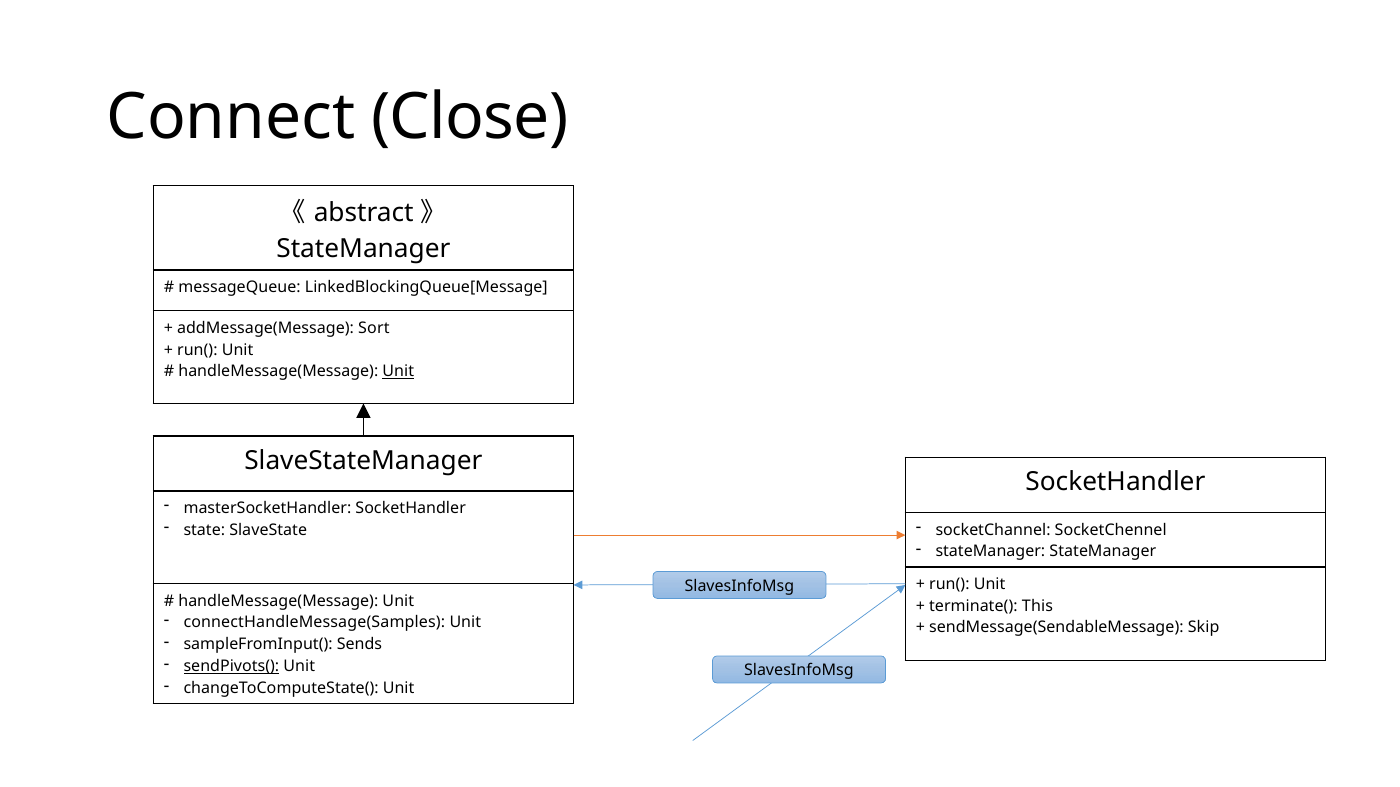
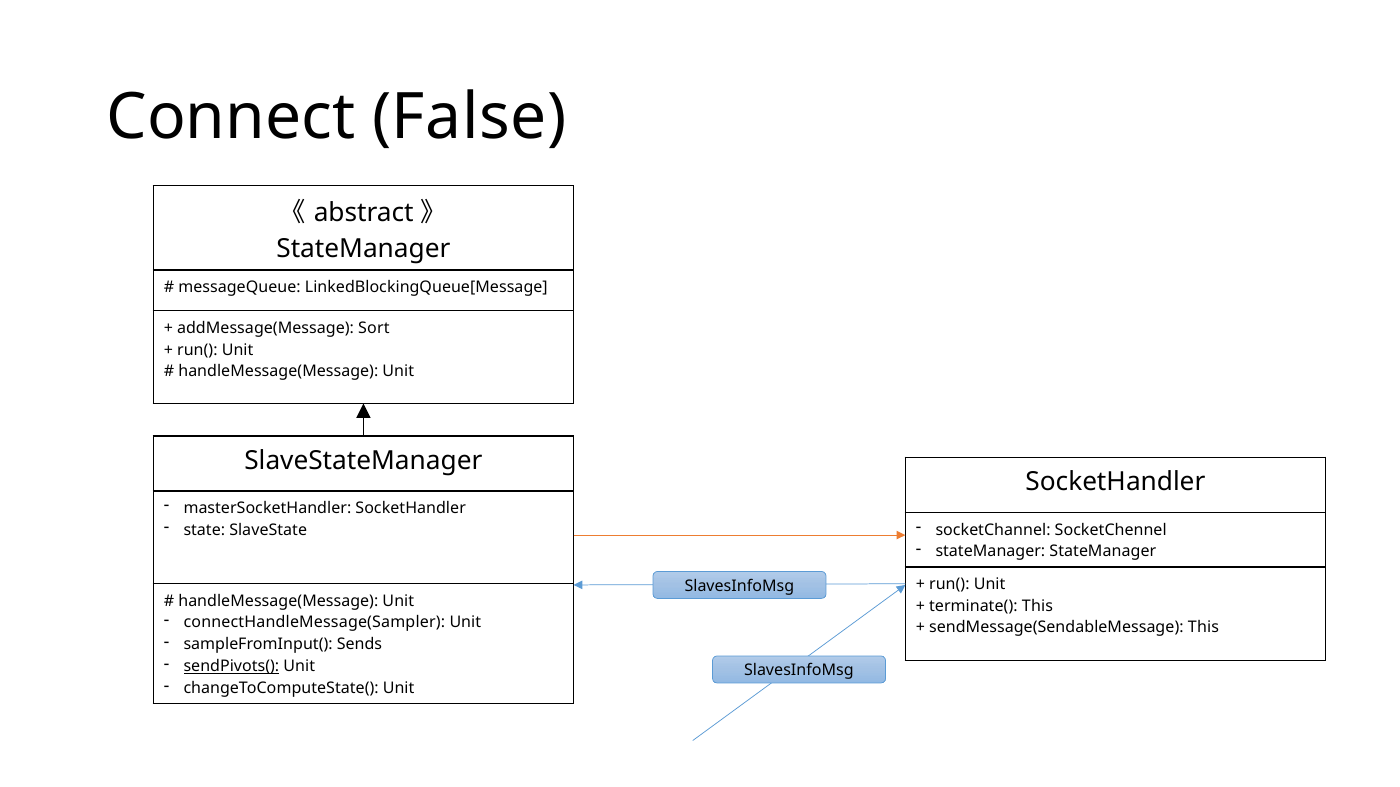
Close: Close -> False (469, 118)
Unit underline: present -> none (398, 372)
connectHandleMessage(Samples: connectHandleMessage(Samples -> connectHandleMessage(Sampler (314, 623)
sendMessage(SendableMessage Skip: Skip -> This (1204, 628)
